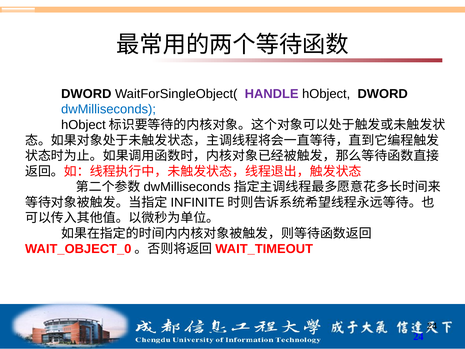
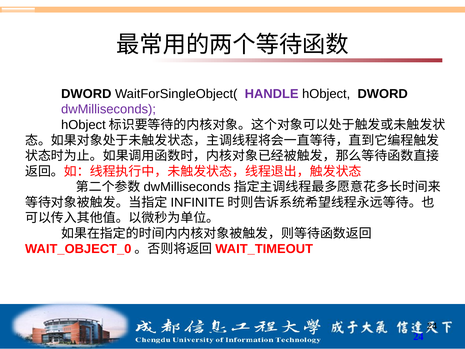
dwMilliseconds colour: blue -> purple (109, 109)
